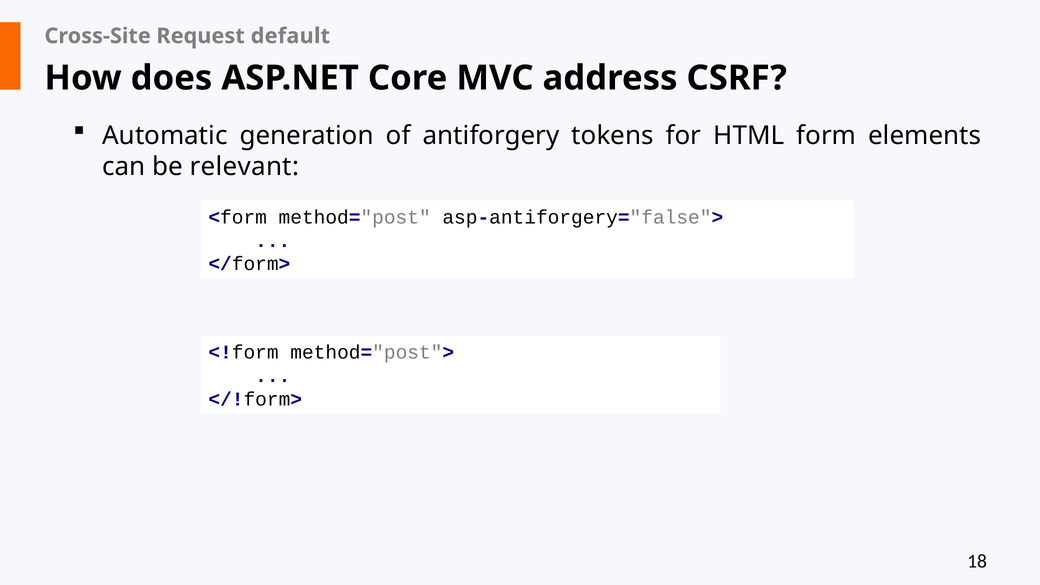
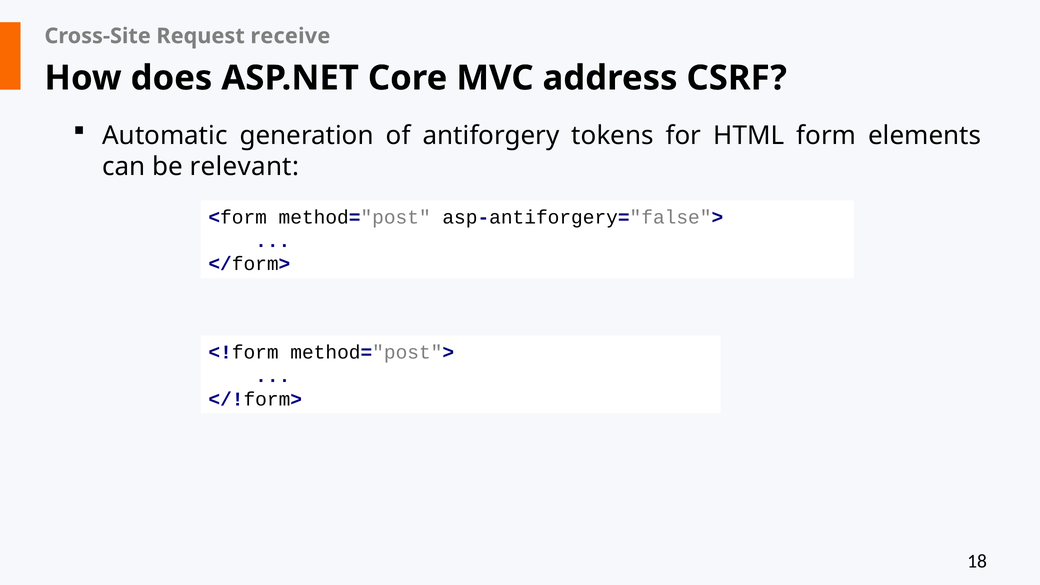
default: default -> receive (290, 36)
